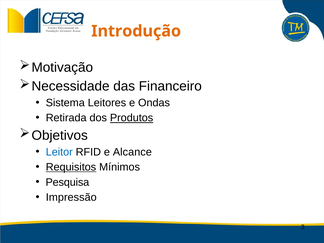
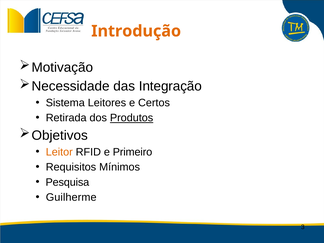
Financeiro: Financeiro -> Integração (170, 86)
Ondas: Ondas -> Certos (154, 103)
Leitor colour: blue -> orange (59, 152)
Alcance: Alcance -> Primeiro (132, 152)
Requisitos underline: present -> none (71, 167)
Impressão: Impressão -> Guilherme (71, 197)
